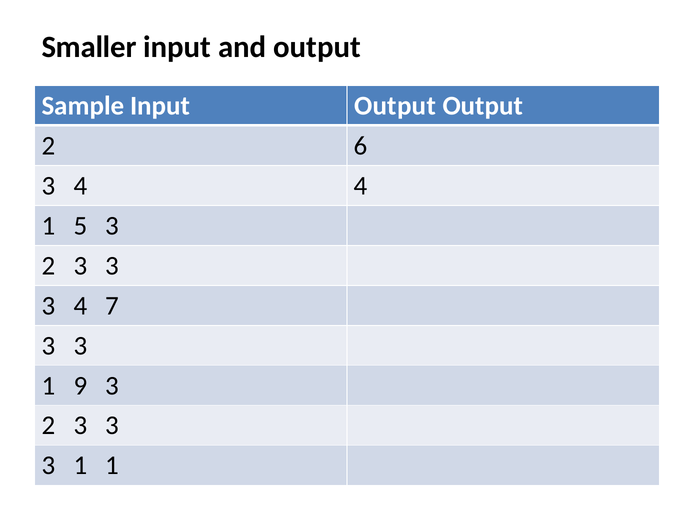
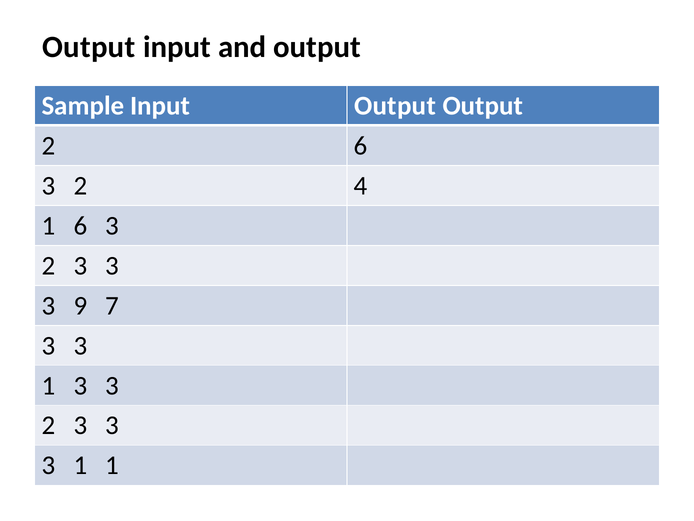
Smaller: Smaller -> Output (89, 47)
4: 4 -> 2 (80, 185)
1 5: 5 -> 6 (80, 225)
4: 4 -> 9 (80, 305)
1 9: 9 -> 3 (80, 385)
